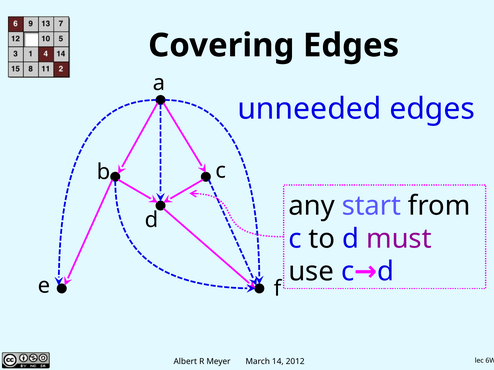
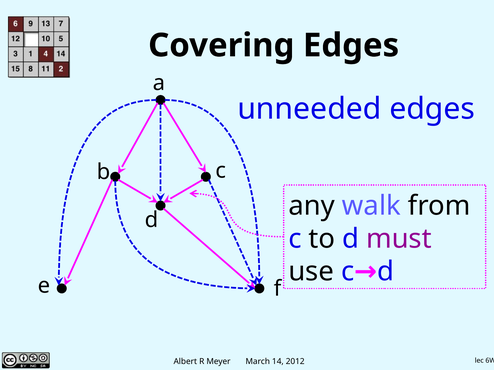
start: start -> walk (371, 206)
